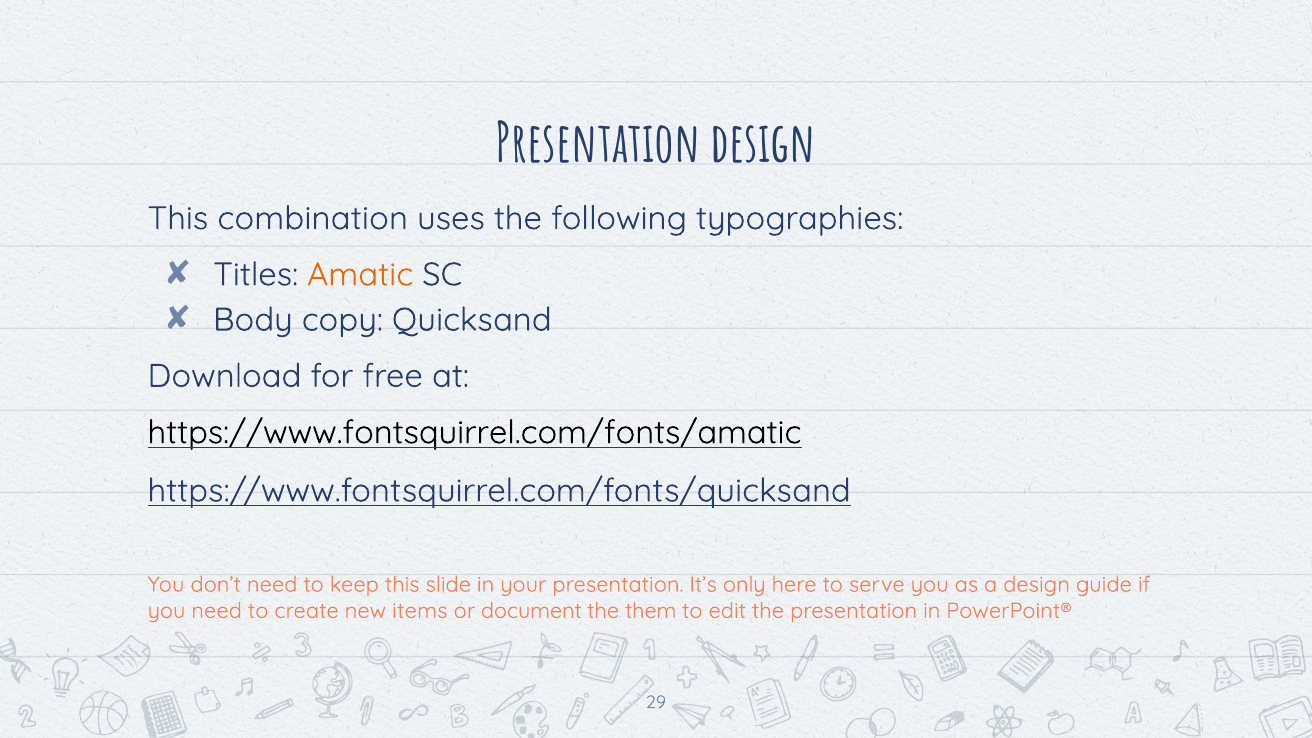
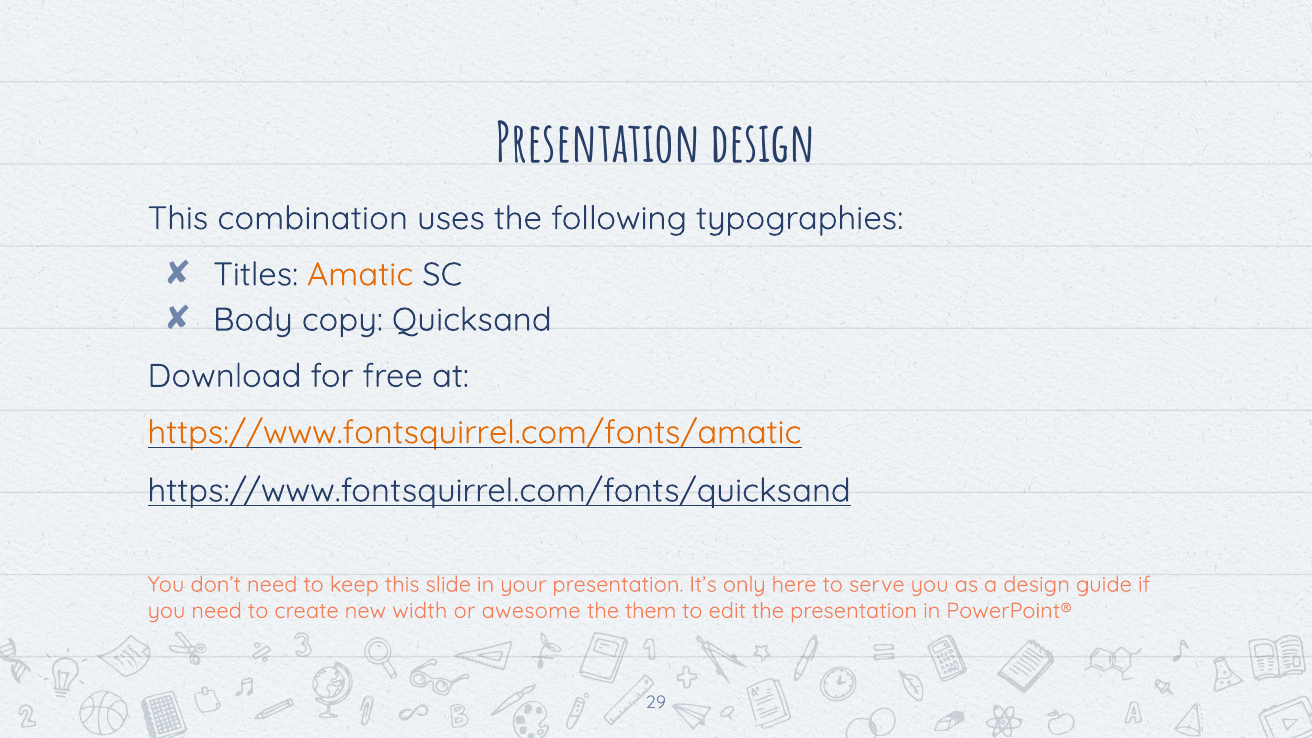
https://www.fontsquirrel.com/fonts/amatic colour: black -> orange (474, 433)
items: items -> width (420, 611)
document: document -> awesome (531, 611)
